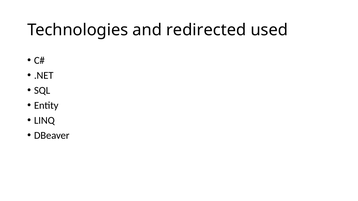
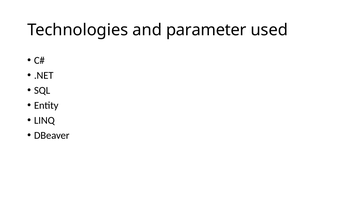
redirected: redirected -> parameter (206, 30)
